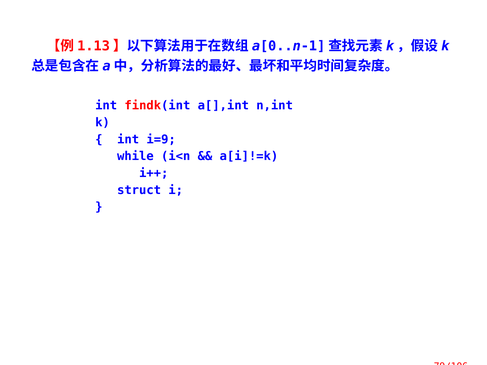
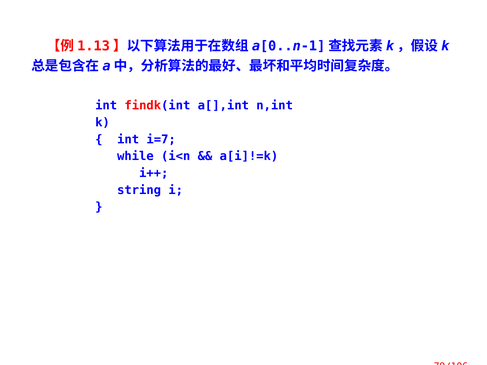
i=9: i=9 -> i=7 (161, 139)
struct: struct -> string (139, 190)
